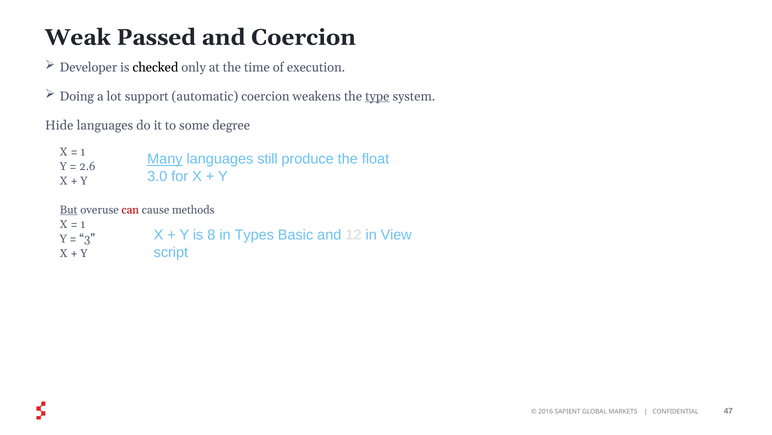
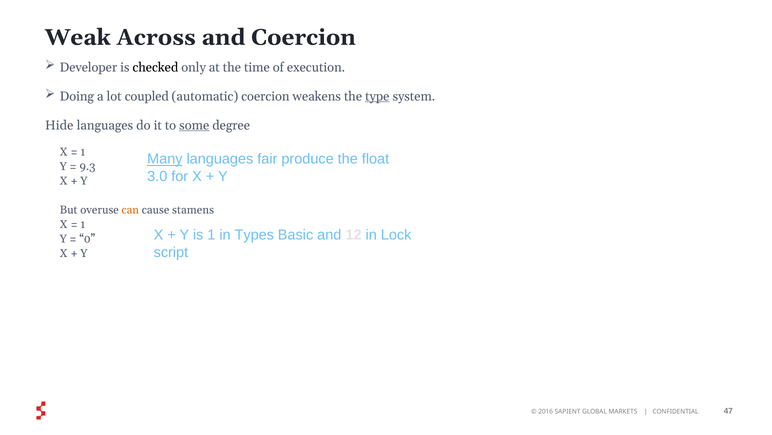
Passed: Passed -> Across (156, 37)
support: support -> coupled (147, 96)
some underline: none -> present (194, 125)
still: still -> fair (267, 159)
2.6: 2.6 -> 9.3 (87, 166)
But underline: present -> none (69, 210)
can colour: red -> orange (130, 210)
methods: methods -> stamens (193, 210)
is 8: 8 -> 1 (211, 235)
View: View -> Lock (396, 235)
3: 3 -> 0 (87, 239)
